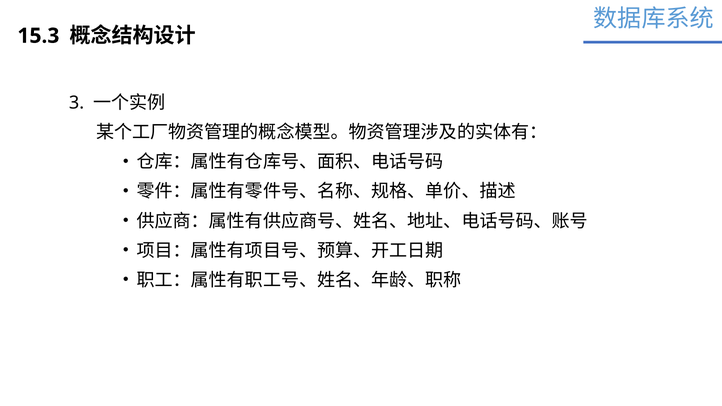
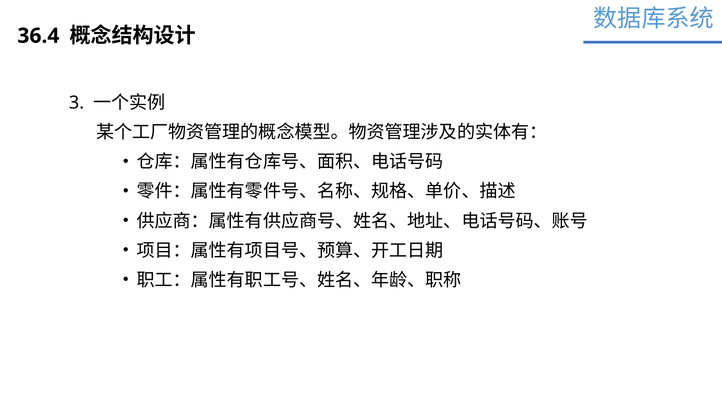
15.3: 15.3 -> 36.4 (38, 36)
